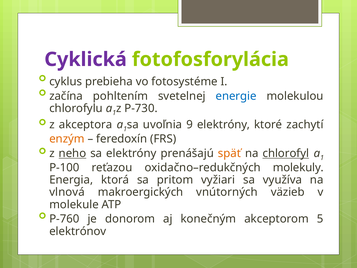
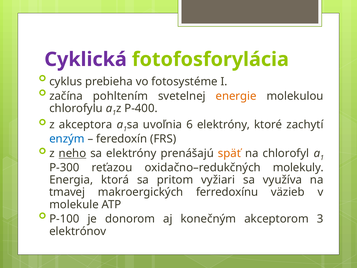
energie colour: blue -> orange (236, 96)
P-730: P-730 -> P-400 (141, 108)
9: 9 -> 6 (190, 125)
enzým colour: orange -> blue (67, 139)
chlorofyl underline: present -> none (286, 153)
P-100: P-100 -> P-300 (64, 167)
vlnová: vlnová -> tmavej (67, 192)
vnútorných: vnútorných -> ferredoxínu (227, 192)
P-760: P-760 -> P-100 (64, 219)
5: 5 -> 3 (320, 219)
